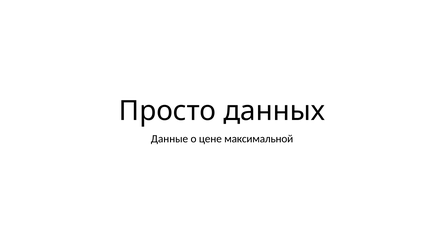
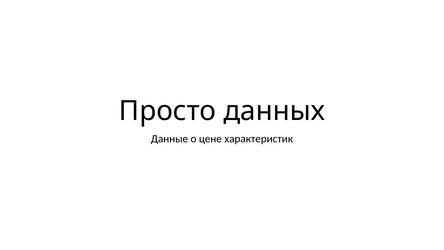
максимальной: максимальной -> характеристик (259, 139)
